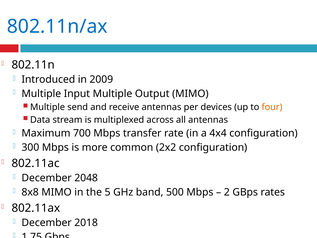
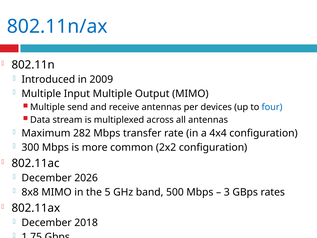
four colour: orange -> blue (272, 107)
700: 700 -> 282 (82, 133)
2048: 2048 -> 2026 (86, 178)
2: 2 -> 3 (227, 192)
